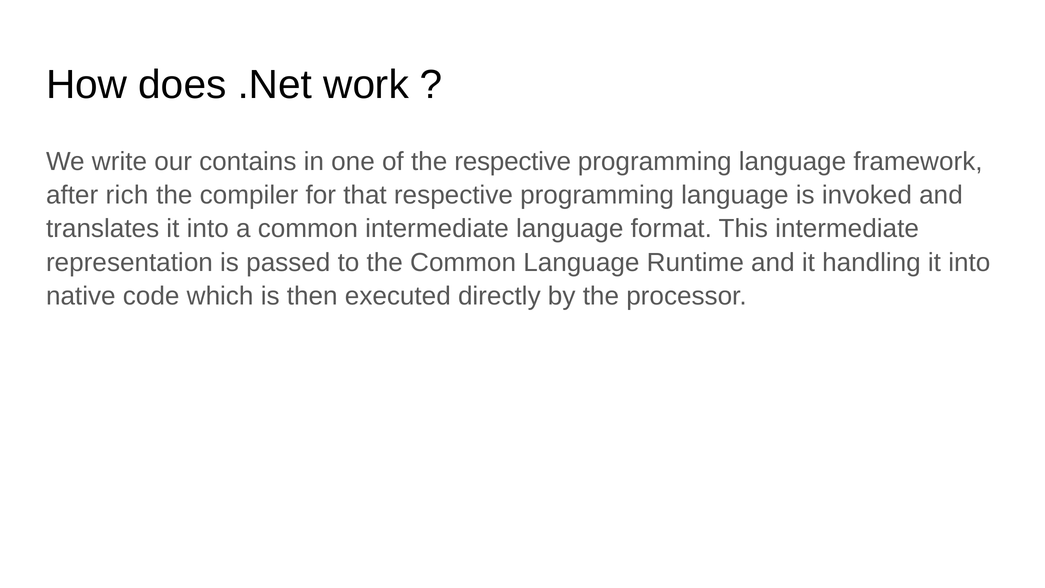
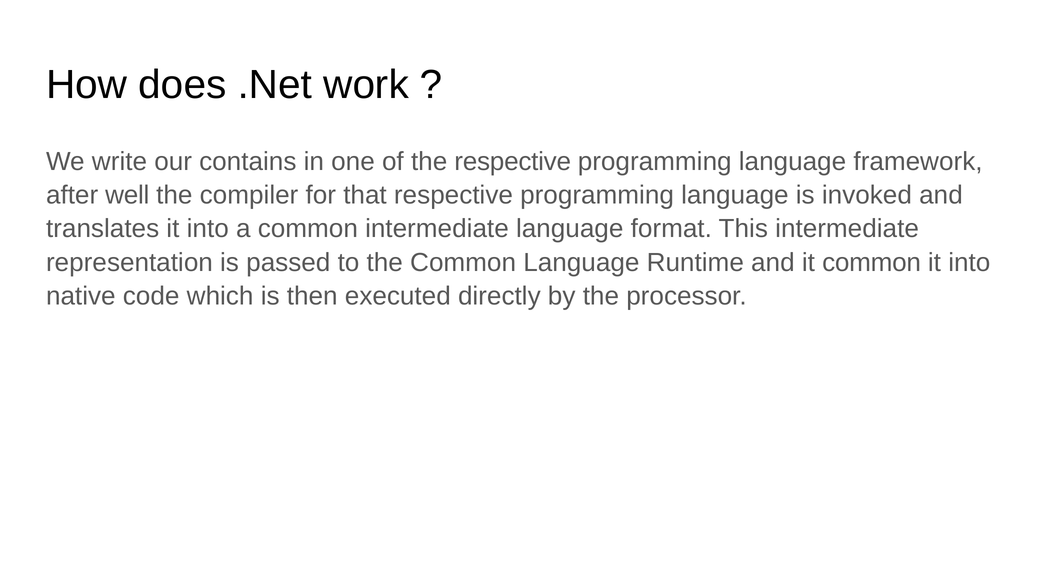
rich: rich -> well (127, 195)
it handling: handling -> common (872, 262)
